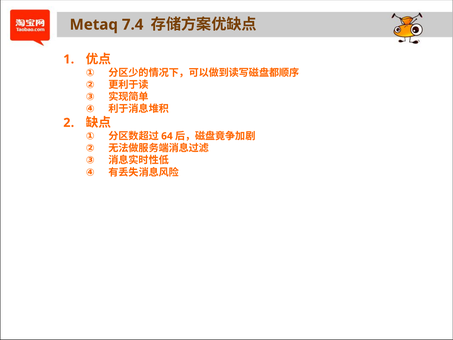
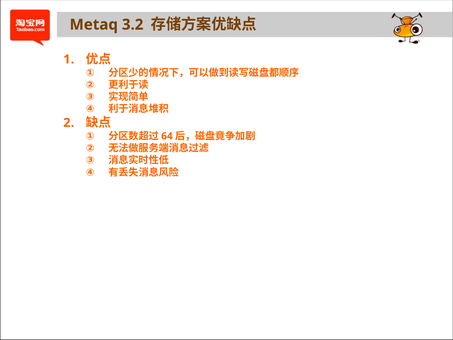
7.4: 7.4 -> 3.2 (133, 25)
